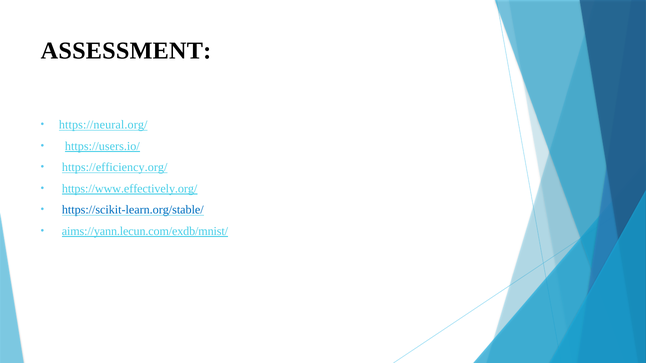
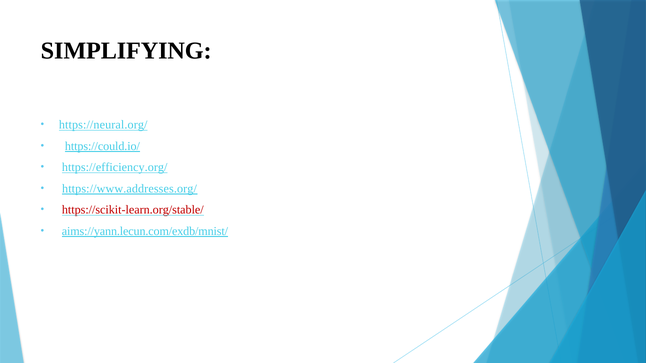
ASSESSMENT: ASSESSMENT -> SIMPLIFYING (126, 51)
https://users.io/: https://users.io/ -> https://could.io/ (102, 146)
https://www.effectively.org/: https://www.effectively.org/ -> https://www.addresses.org/ (129, 189)
https://scikit-learn.org/stable/ colour: blue -> red (133, 210)
